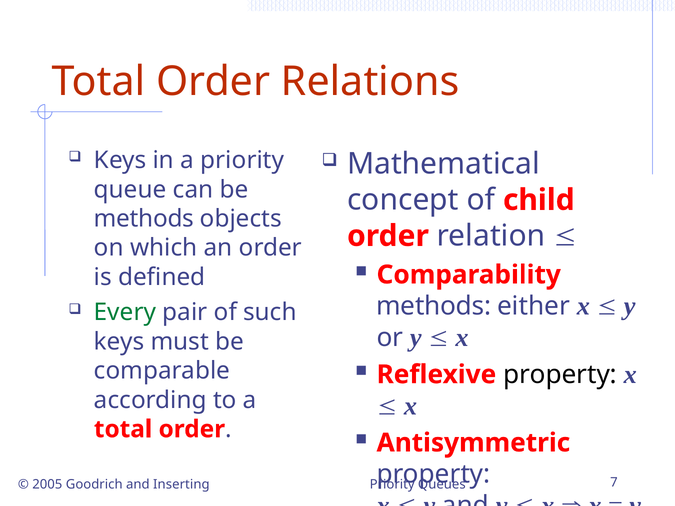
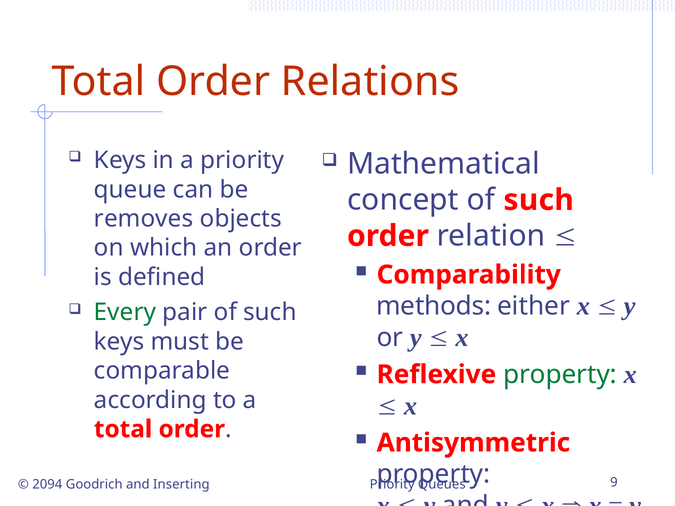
concept of child: child -> such (539, 200)
methods: methods -> removes (144, 219)
property colour: black -> green (560, 375)
2005: 2005 -> 2094 (47, 485)
7: 7 -> 9 (614, 483)
